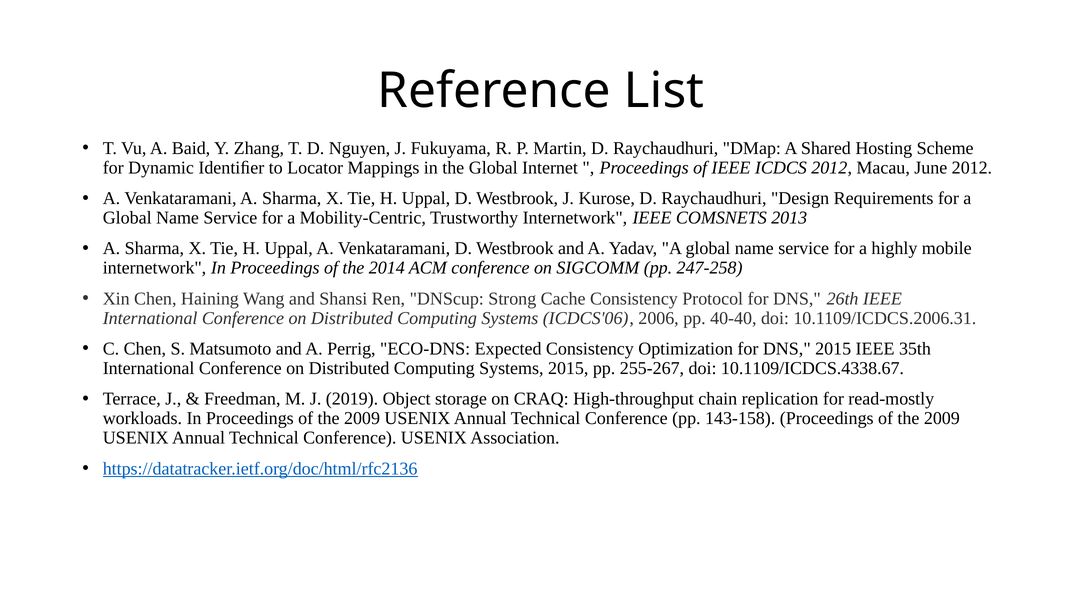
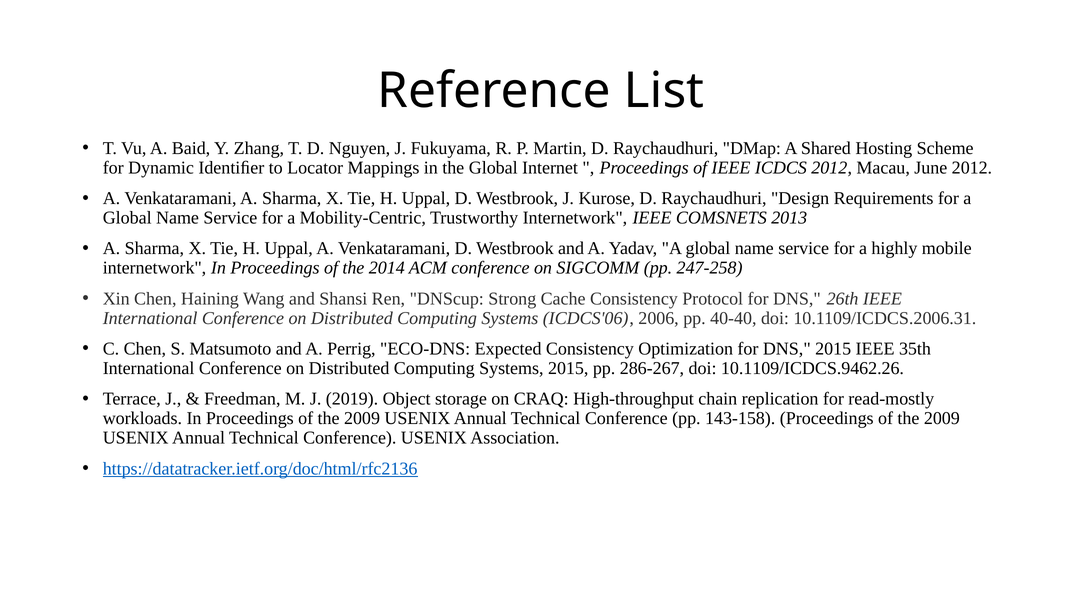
255-267: 255-267 -> 286-267 (652, 368)
10.1109/ICDCS.4338.67: 10.1109/ICDCS.4338.67 -> 10.1109/ICDCS.9462.26 (812, 368)
